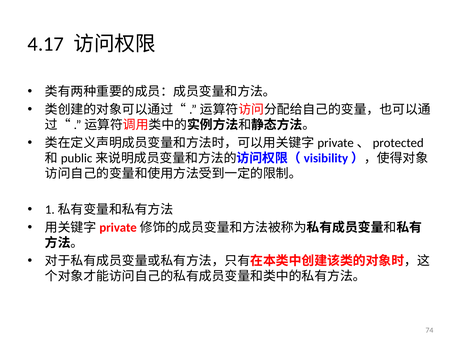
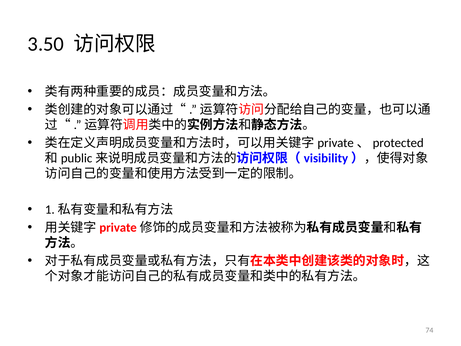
4.17: 4.17 -> 3.50 (46, 44)
